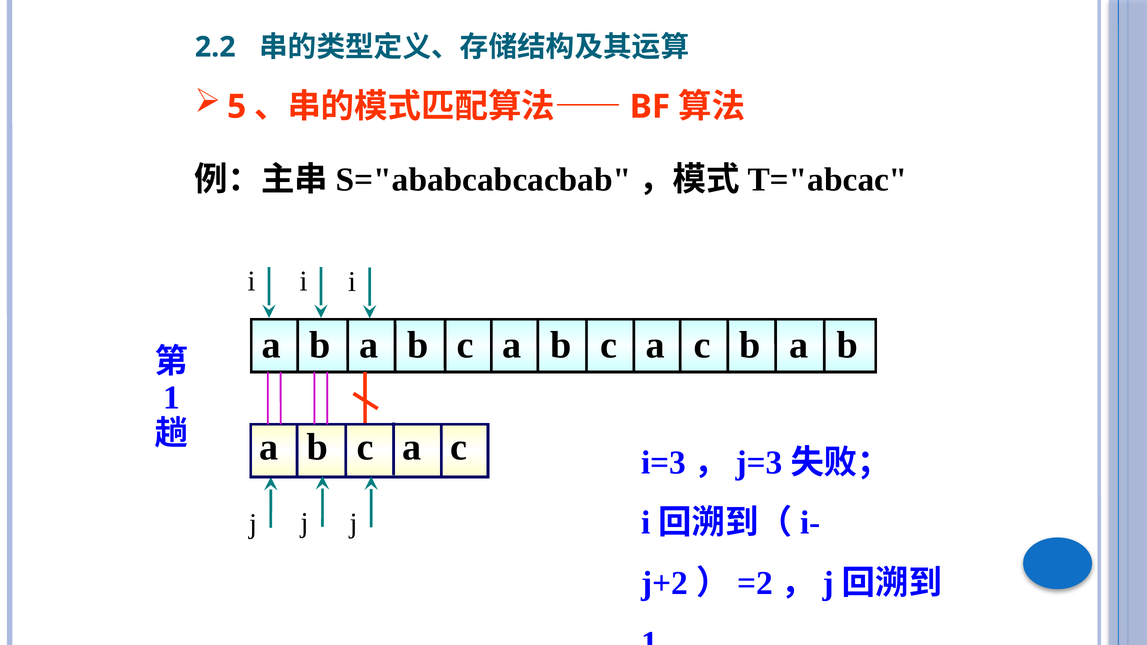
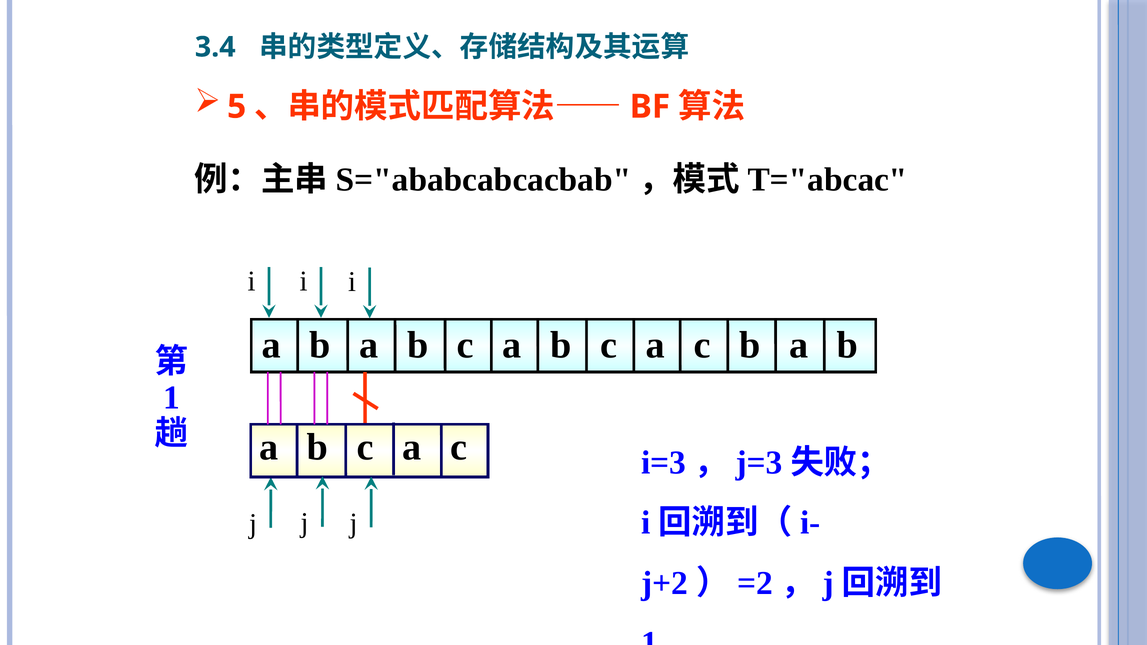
2.2: 2.2 -> 3.4 (215, 47)
